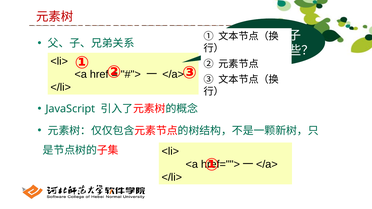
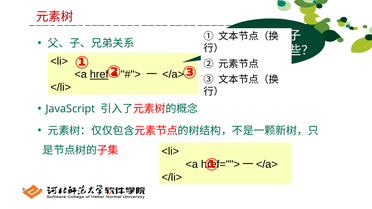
href underline: none -> present (99, 74)
